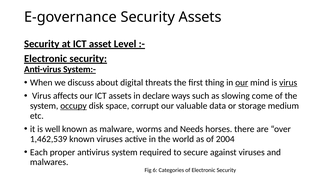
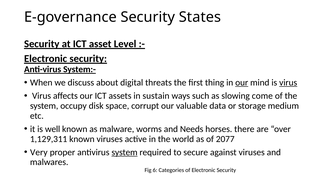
Security Assets: Assets -> States (200, 17)
declare: declare -> sustain (156, 96)
occupy underline: present -> none (74, 106)
1,462,539: 1,462,539 -> 1,129,311 (49, 139)
2004: 2004 -> 2077 (225, 139)
Each: Each -> Very (39, 152)
system underline: none -> present (125, 152)
